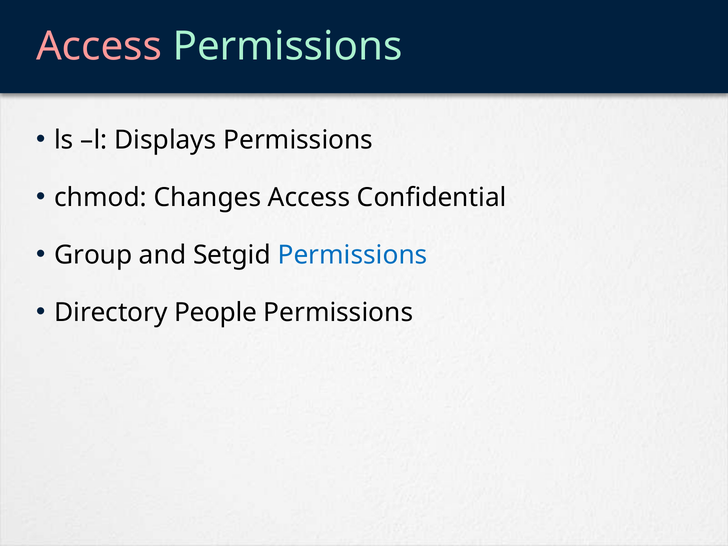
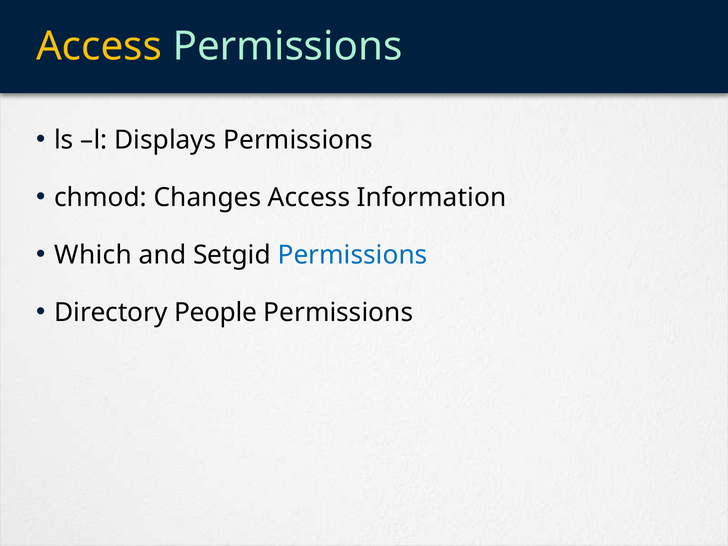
Access colour: pink -> yellow (99, 46)
Confidential: Confidential -> Information (432, 198)
Group: Group -> Which (93, 255)
